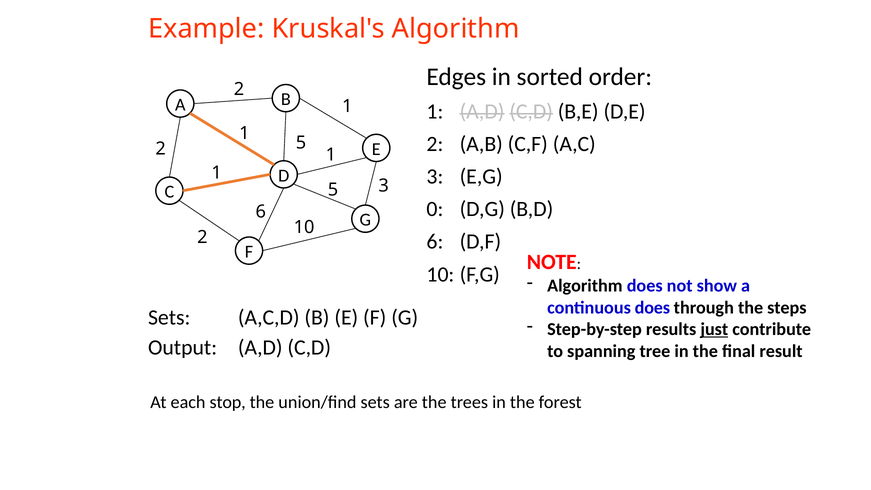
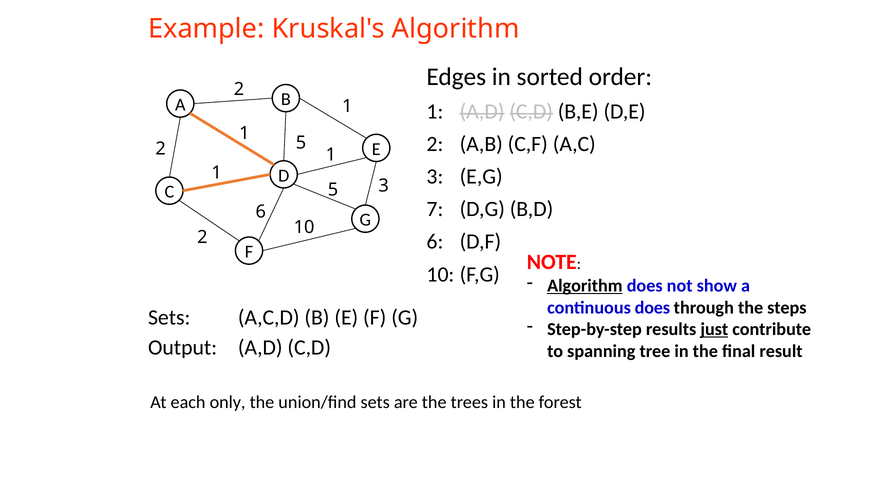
0: 0 -> 7 (435, 209)
Algorithm underline: none -> present (585, 286)
stop: stop -> only (228, 402)
